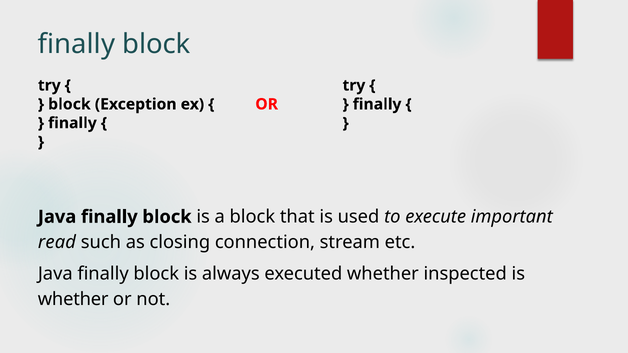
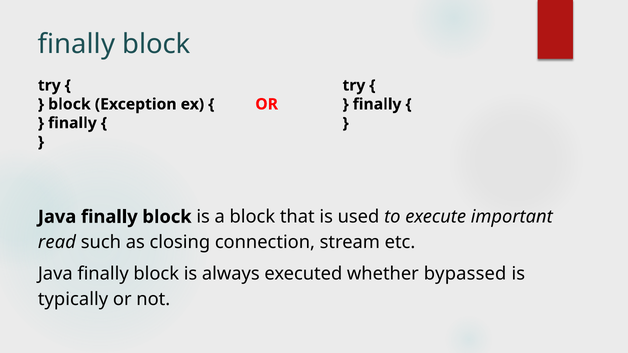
inspected: inspected -> bypassed (465, 274)
whether: whether -> typically (73, 299)
